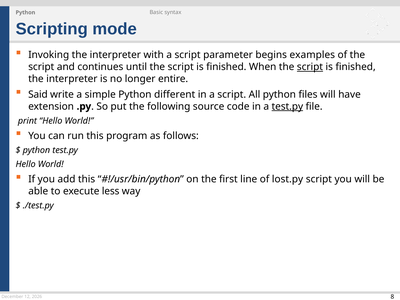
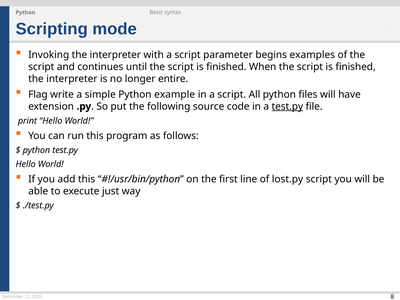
script underline: present -> none (310, 67)
Said: Said -> Flag (38, 94)
different: different -> example (175, 94)
less: less -> just (111, 191)
